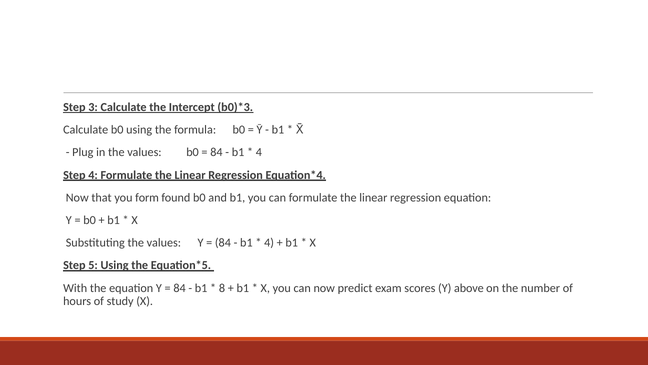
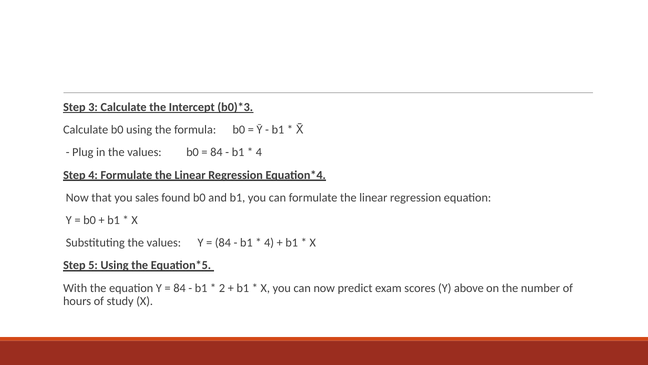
form: form -> sales (147, 197)
8: 8 -> 2 (222, 288)
